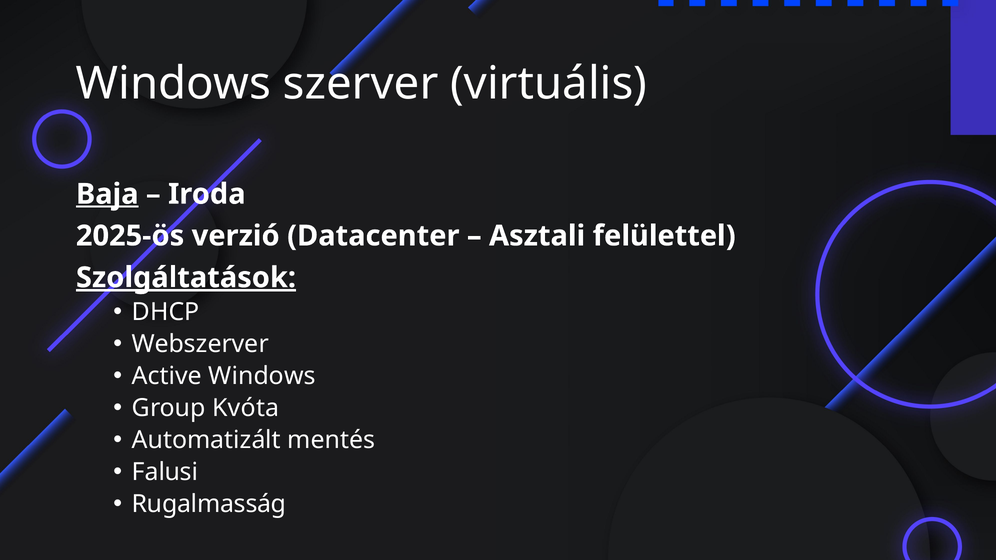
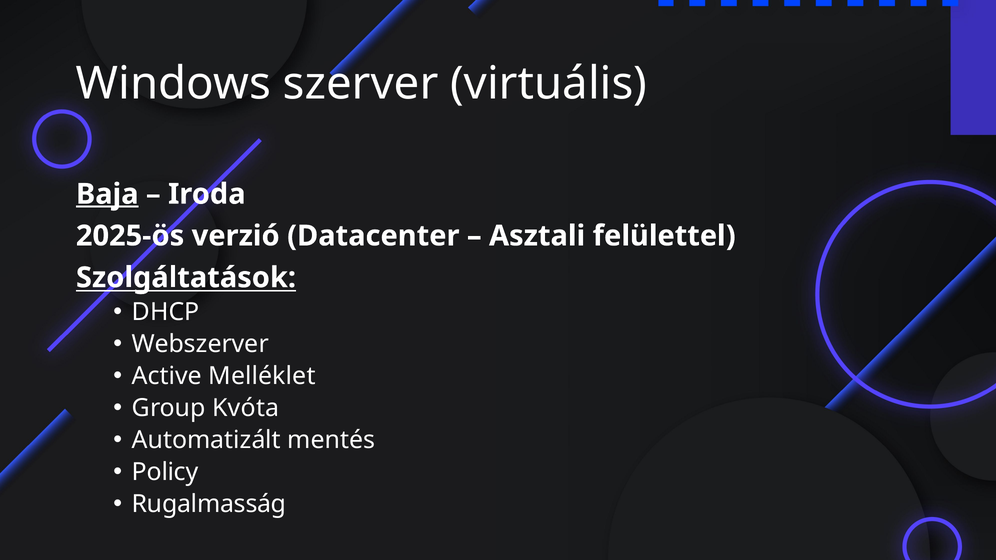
Szolgáltatások underline: present -> none (186, 278)
Active Windows: Windows -> Melléklet (262, 376)
Falusi: Falusi -> Policy (165, 472)
